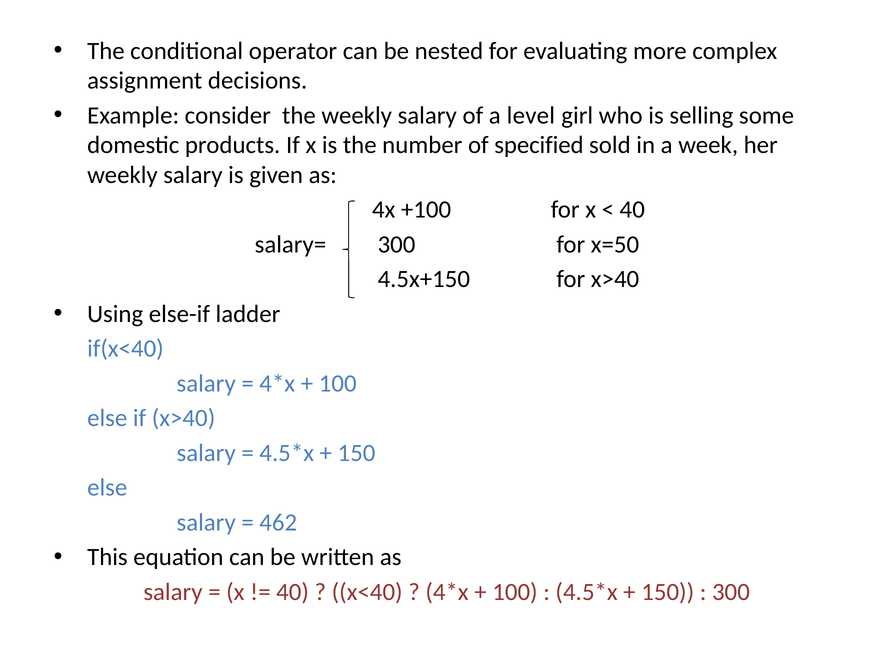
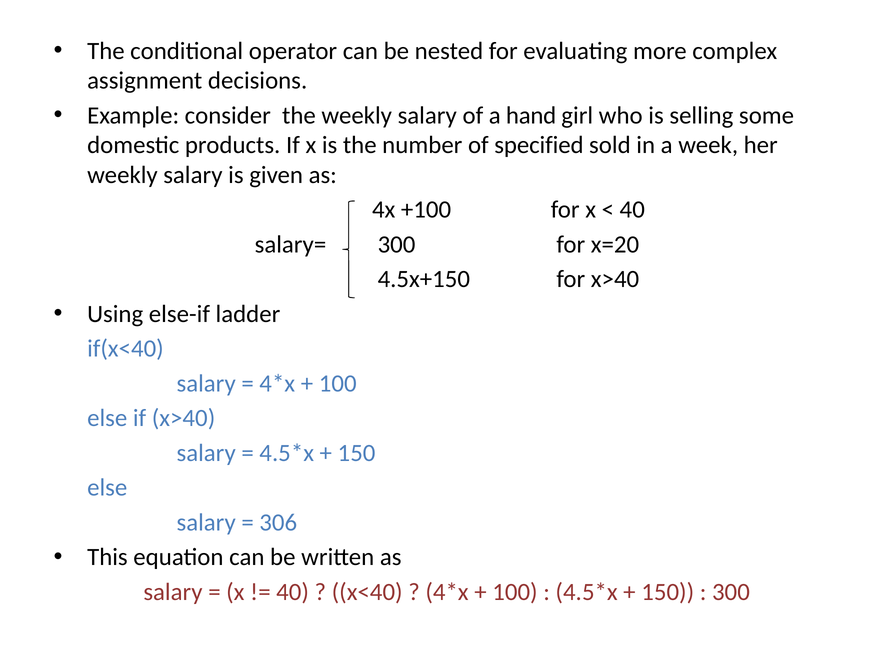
level: level -> hand (531, 116)
x=50: x=50 -> x=20 (615, 245)
462: 462 -> 306 (278, 523)
